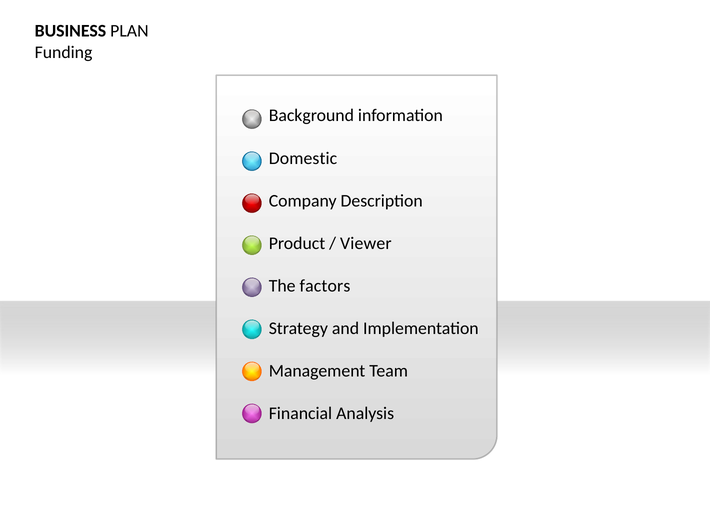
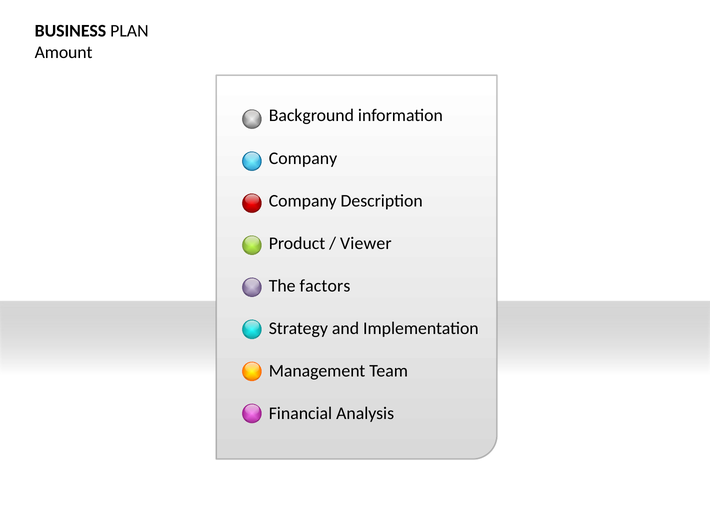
Funding: Funding -> Amount (64, 52)
Domestic: Domestic -> Company (303, 158)
